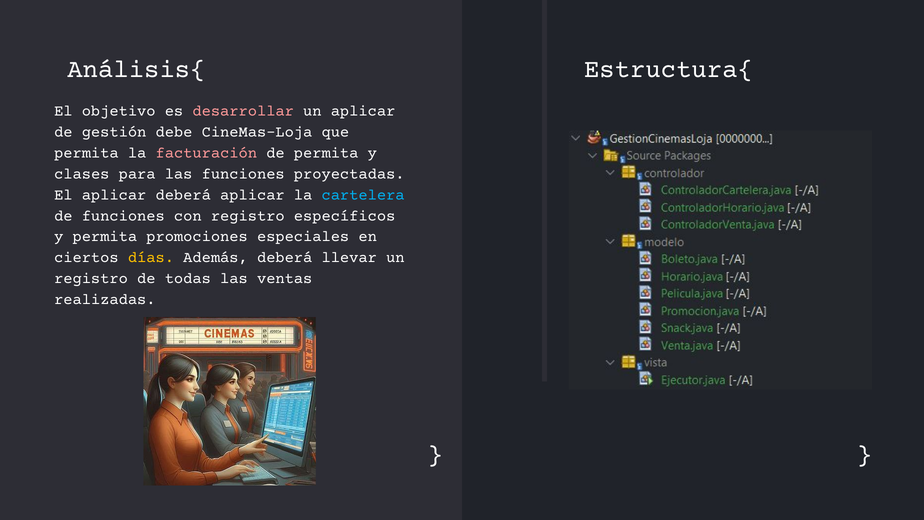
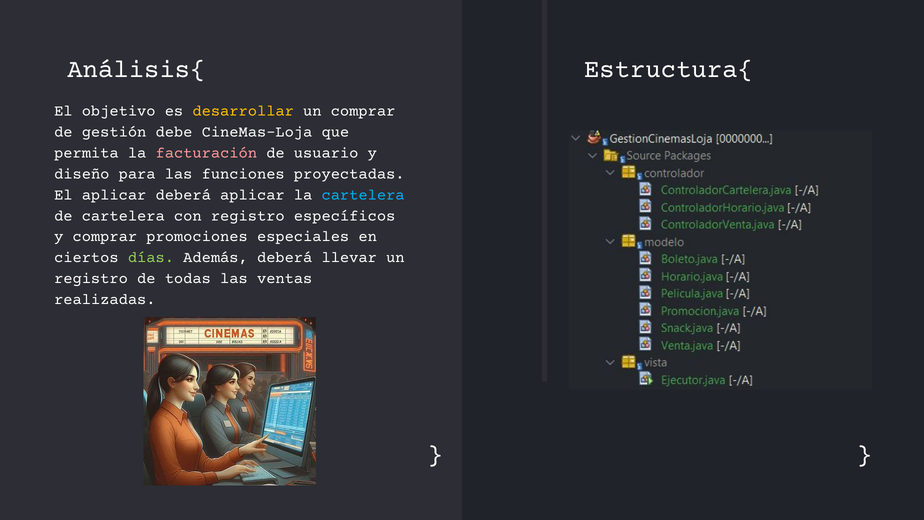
desarrollar colour: pink -> yellow (243, 111)
un aplicar: aplicar -> comprar (363, 111)
de permita: permita -> usuario (326, 153)
clases: clases -> diseño (82, 173)
de funciones: funciones -> cartelera (123, 215)
y permita: permita -> comprar (105, 236)
días colour: yellow -> light green (151, 257)
